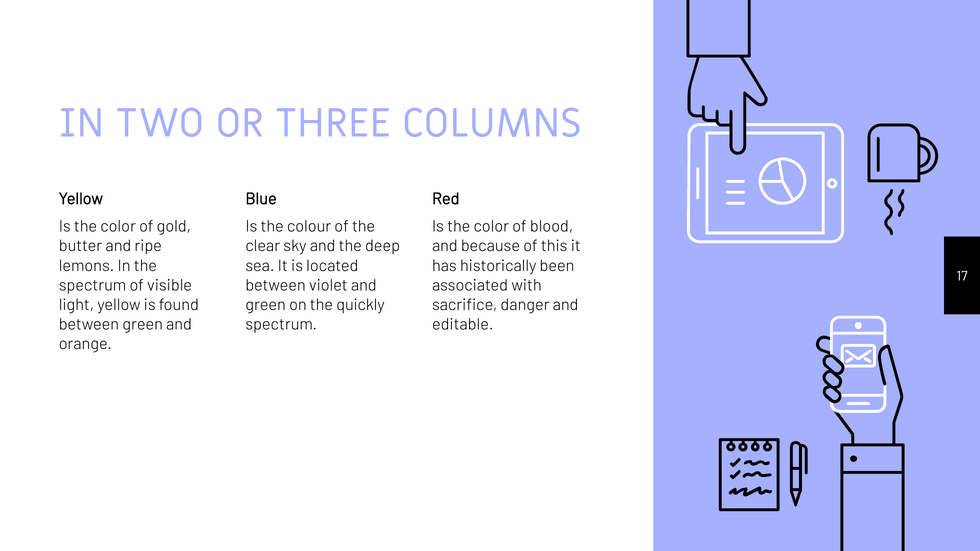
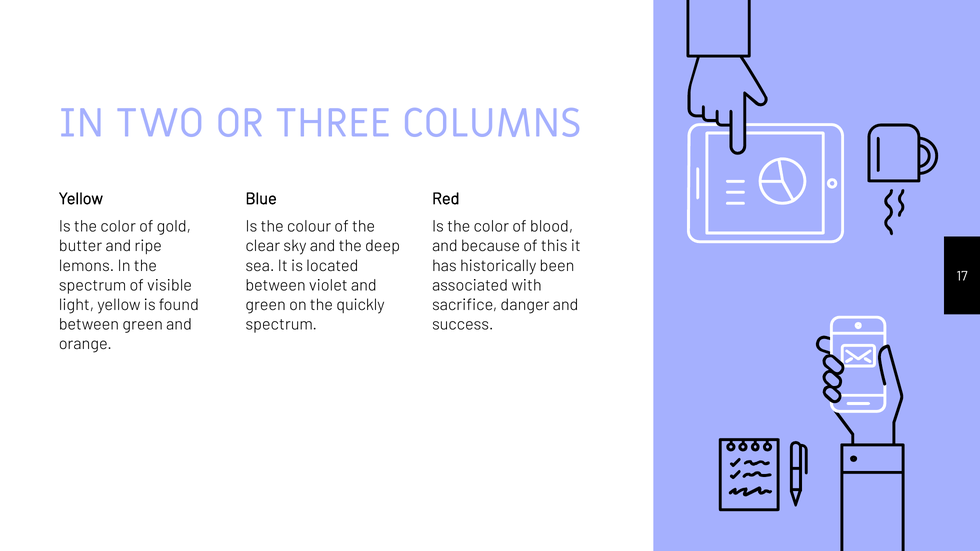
editable: editable -> success (463, 325)
